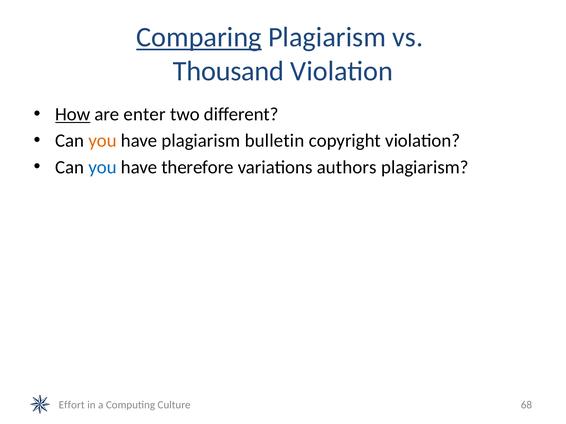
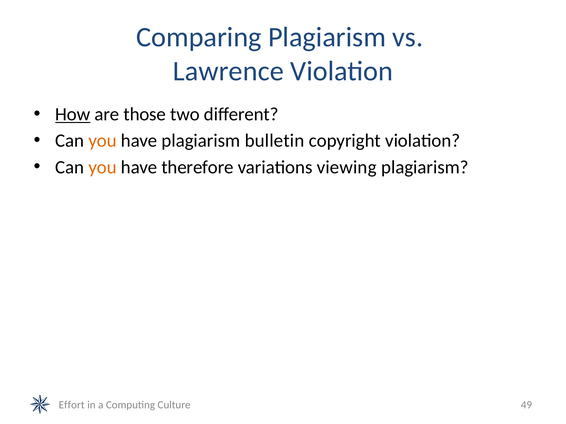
Comparing underline: present -> none (199, 37)
Thousand: Thousand -> Lawrence (228, 71)
enter: enter -> those (145, 115)
you colour: blue -> orange (103, 167)
authors: authors -> viewing (347, 167)
68: 68 -> 49 (526, 405)
